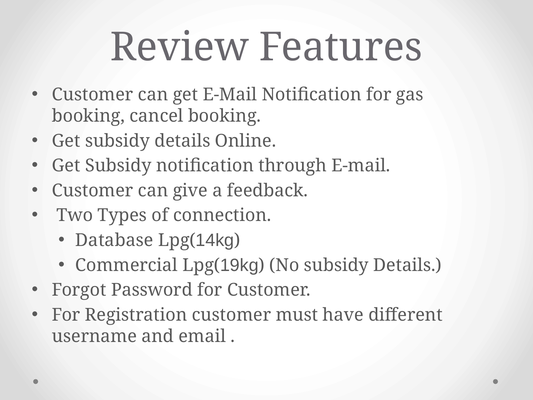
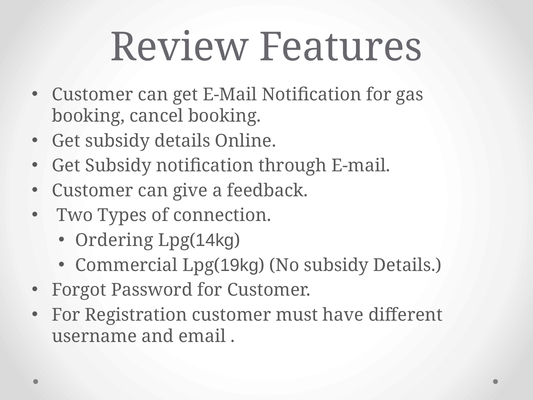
Database: Database -> Ordering (114, 240)
